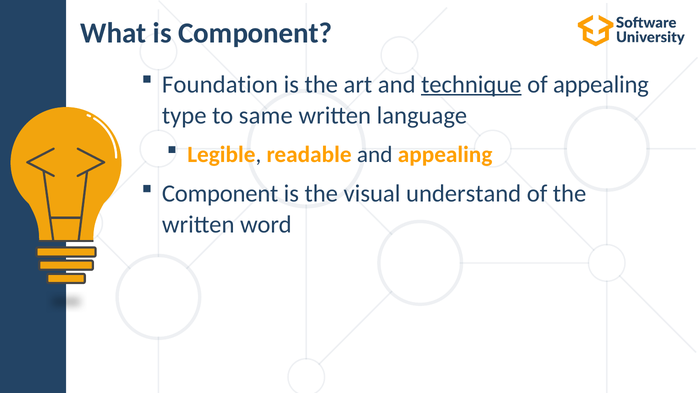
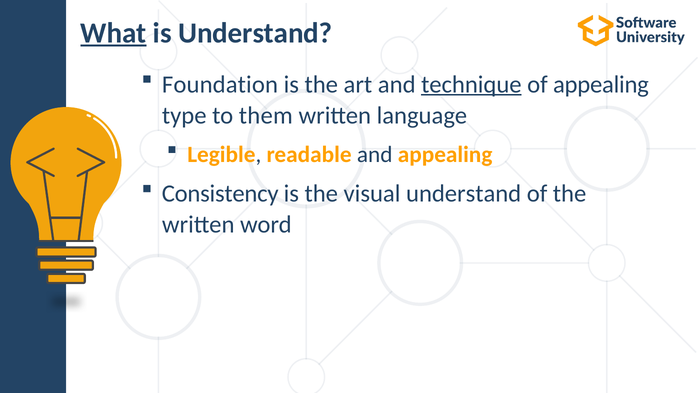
What underline: none -> present (113, 33)
is Component: Component -> Understand (255, 33)
same: same -> them (266, 115)
Component: Component -> Consistency (220, 193)
